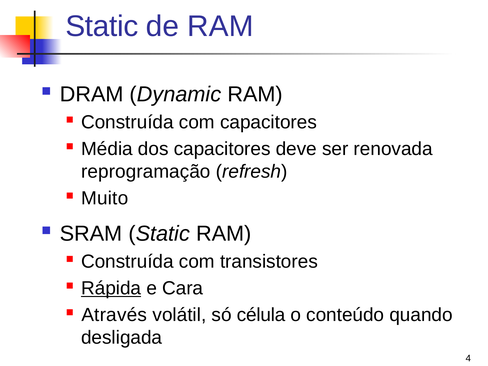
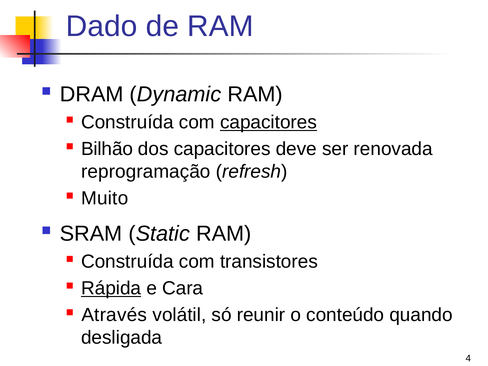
Static: Static -> Dado (102, 26)
capacitores underline: none -> present (268, 122)
Média: Média -> Bilhão (107, 149)
célula: célula -> reunir (261, 315)
